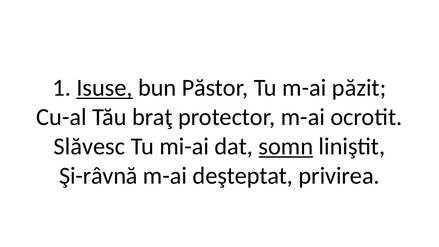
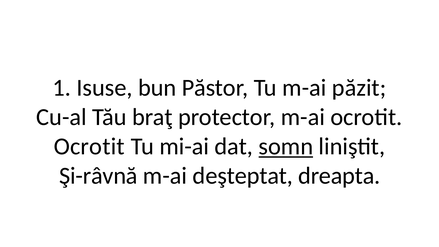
Isuse underline: present -> none (105, 88)
Slăvesc: Slăvesc -> Ocrotit (89, 146)
privirea: privirea -> dreapta (339, 176)
